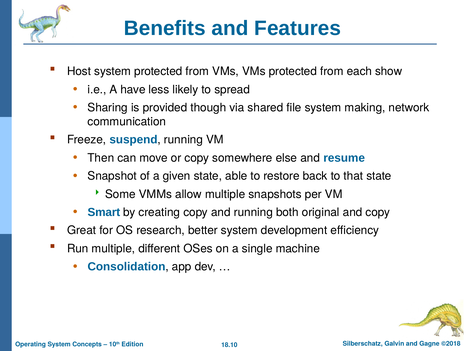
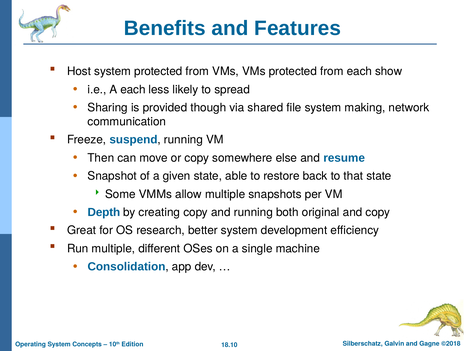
A have: have -> each (133, 89)
Smart: Smart -> Depth (104, 212)
